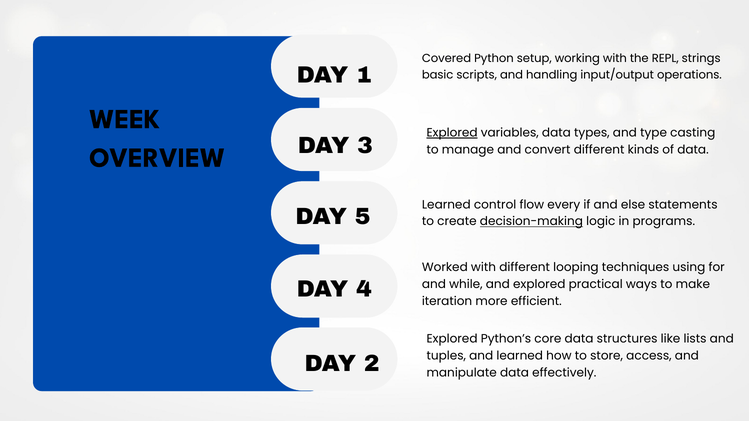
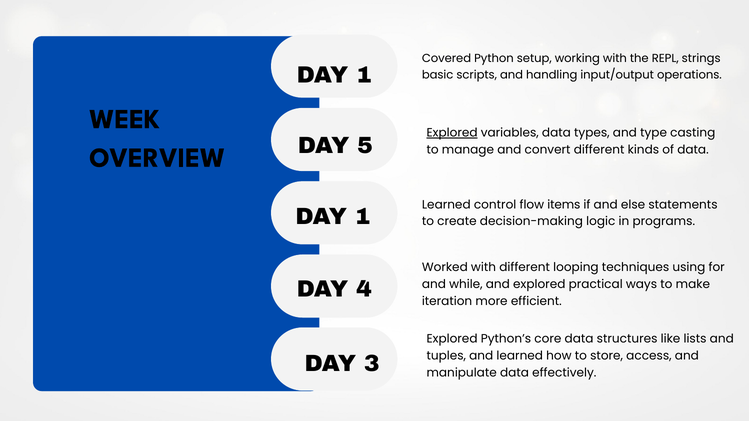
3: 3 -> 5 (365, 146)
every: every -> items (564, 205)
5: 5 -> 1 (363, 217)
decision-making underline: present -> none (531, 222)
2: 2 -> 3 (372, 364)
